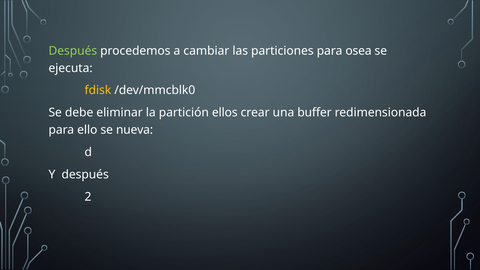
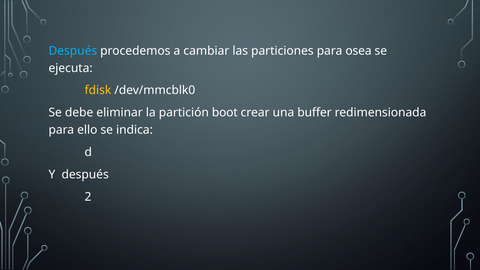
Después colour: light green -> light blue (73, 51)
ellos: ellos -> boot (225, 113)
nueva: nueva -> indica (134, 130)
